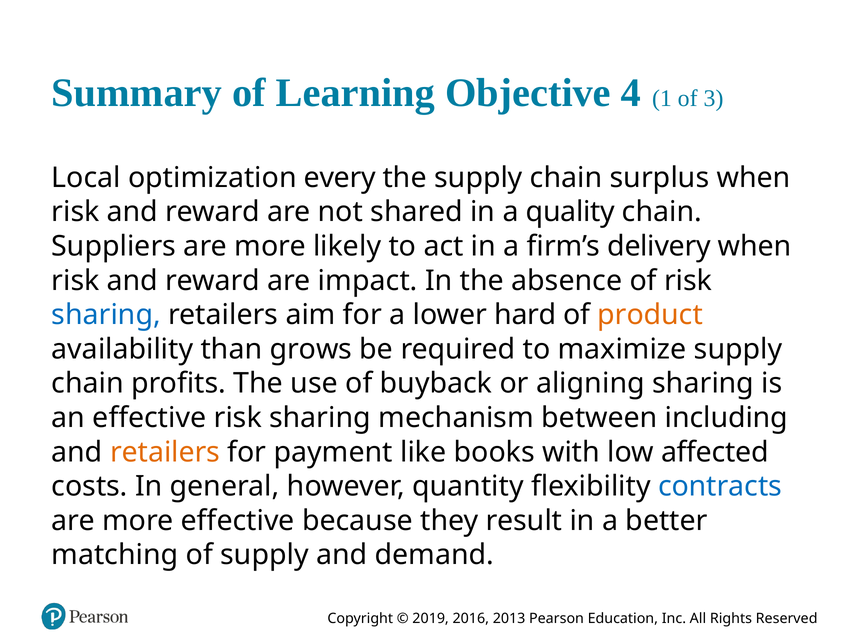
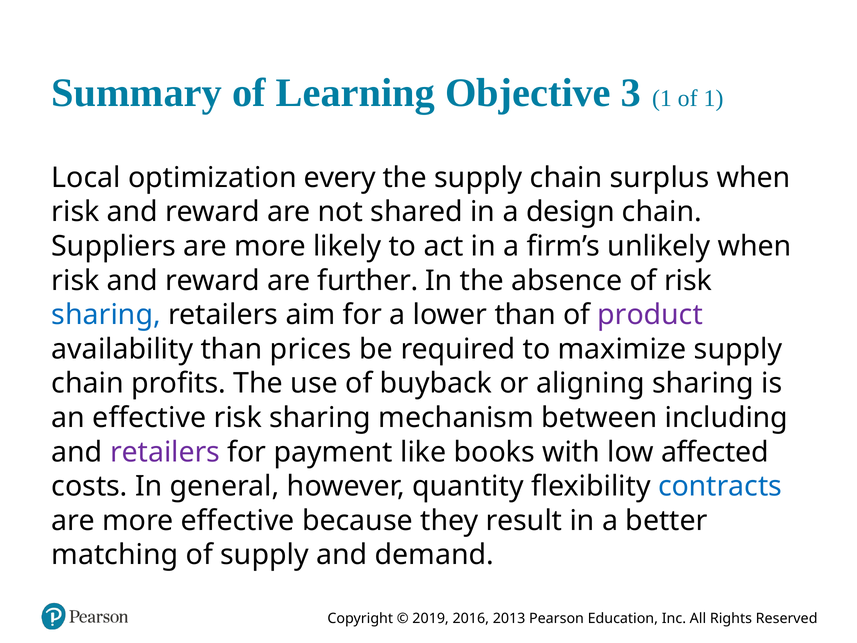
4: 4 -> 3 (631, 93)
of 3: 3 -> 1 (713, 98)
quality: quality -> design (570, 212)
delivery: delivery -> unlikely (659, 246)
impact: impact -> further (368, 281)
lower hard: hard -> than (525, 315)
product colour: orange -> purple (650, 315)
grows: grows -> prices (311, 349)
retailers colour: orange -> purple (165, 452)
